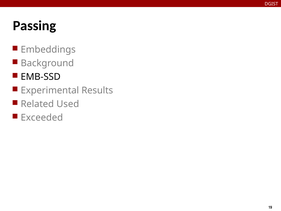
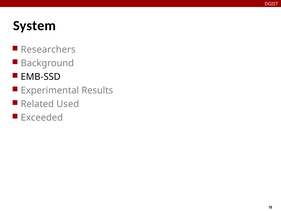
Passing: Passing -> System (34, 26)
Embeddings: Embeddings -> Researchers (48, 50)
